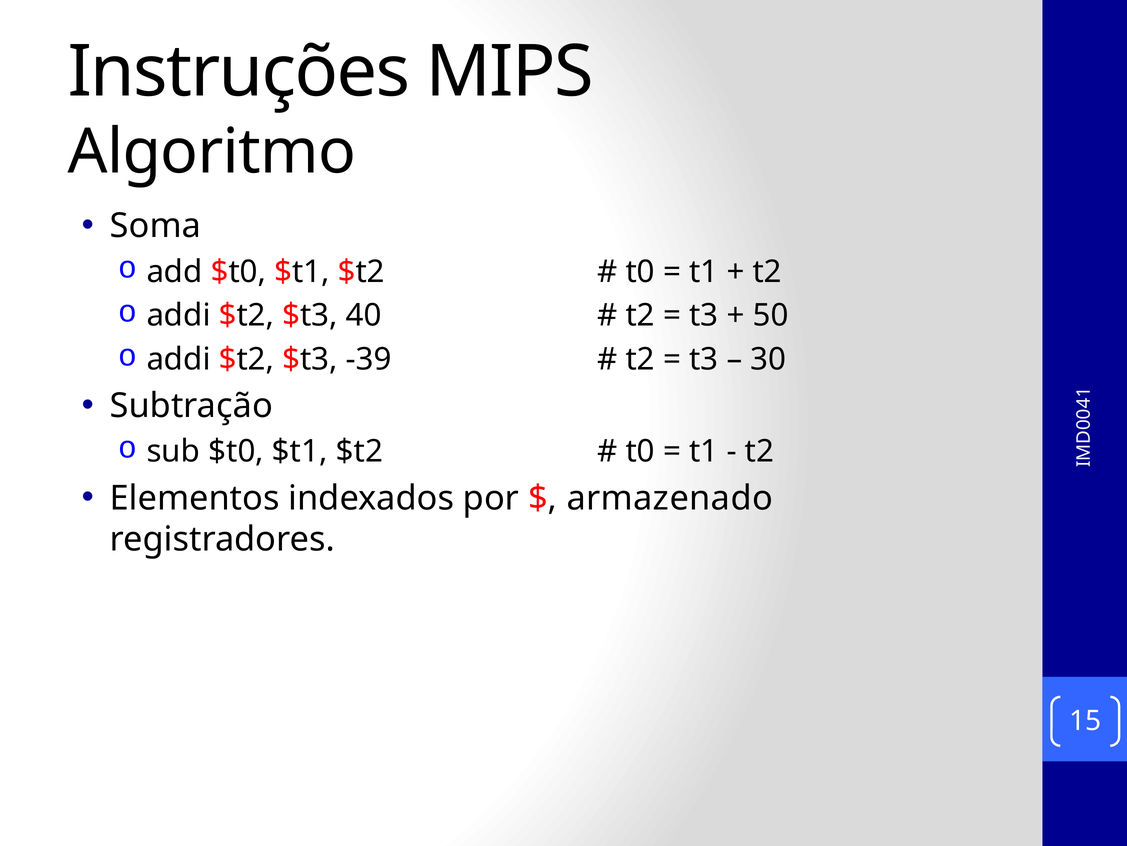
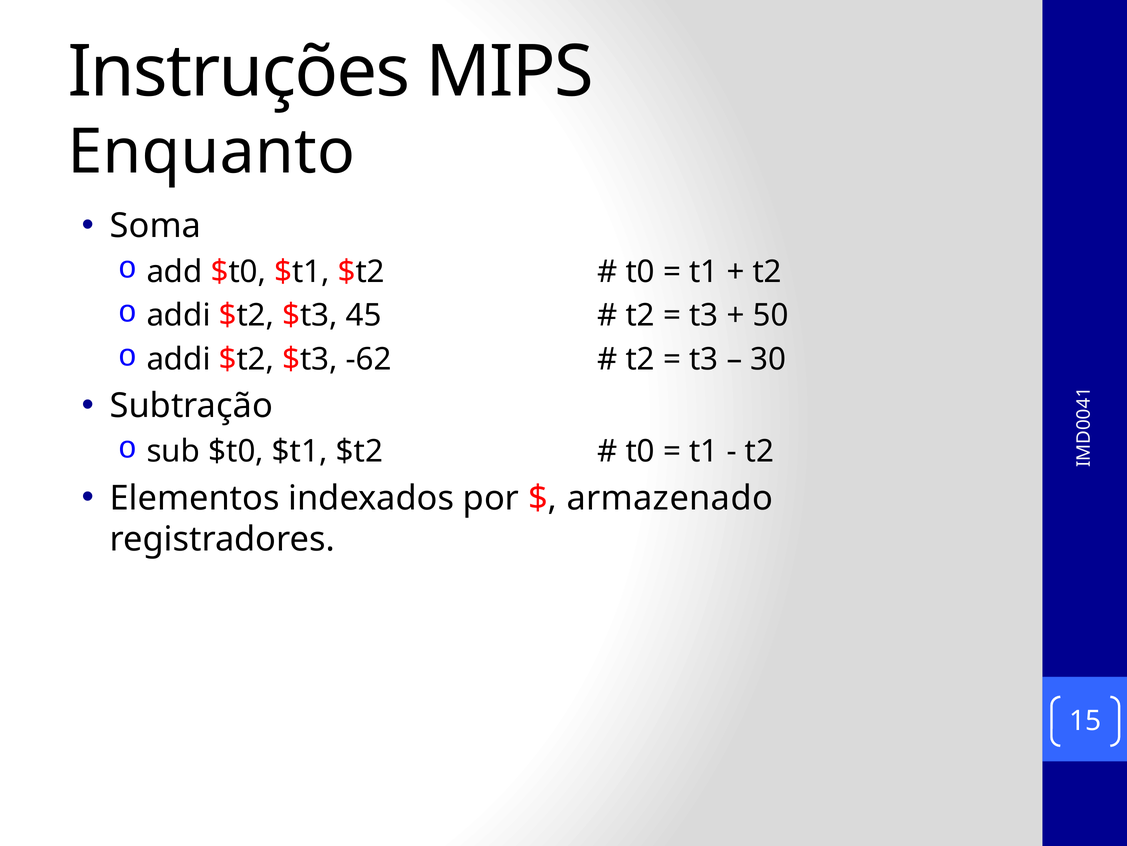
Algoritmo: Algoritmo -> Enquanto (211, 152)
40: 40 -> 45 (364, 315)
-39: -39 -> -62 (369, 359)
